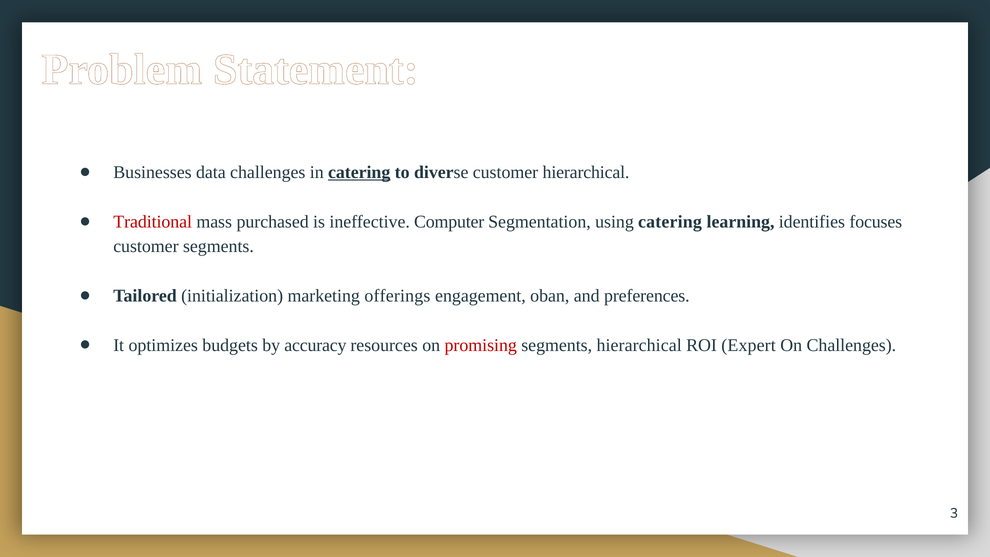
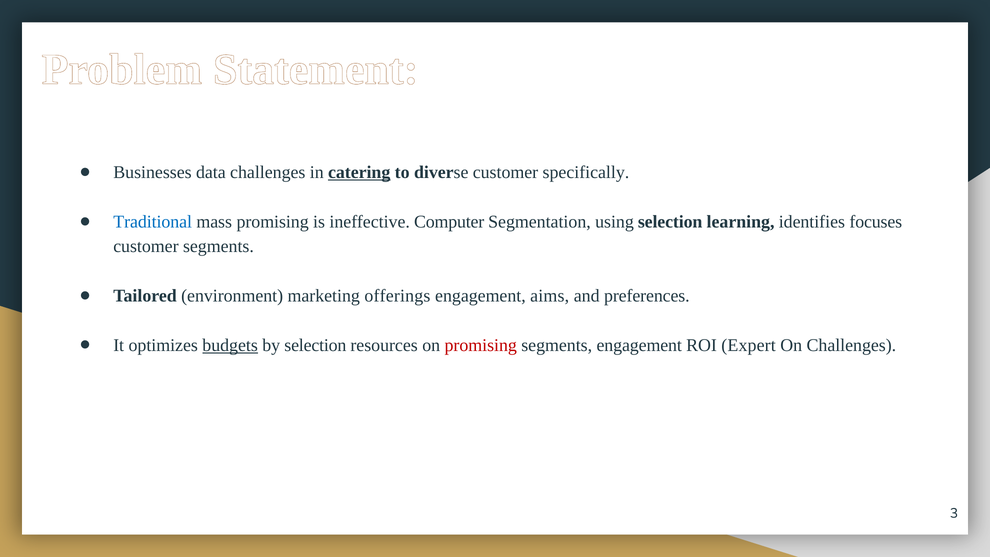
customer hierarchical: hierarchical -> specifically (586, 172)
Traditional colour: red -> blue (153, 222)
mass purchased: purchased -> promising (273, 222)
using catering: catering -> selection (670, 222)
initialization: initialization -> environment (232, 296)
oban: oban -> aims (550, 296)
budgets underline: none -> present (230, 345)
by accuracy: accuracy -> selection (315, 345)
segments hierarchical: hierarchical -> engagement (639, 345)
